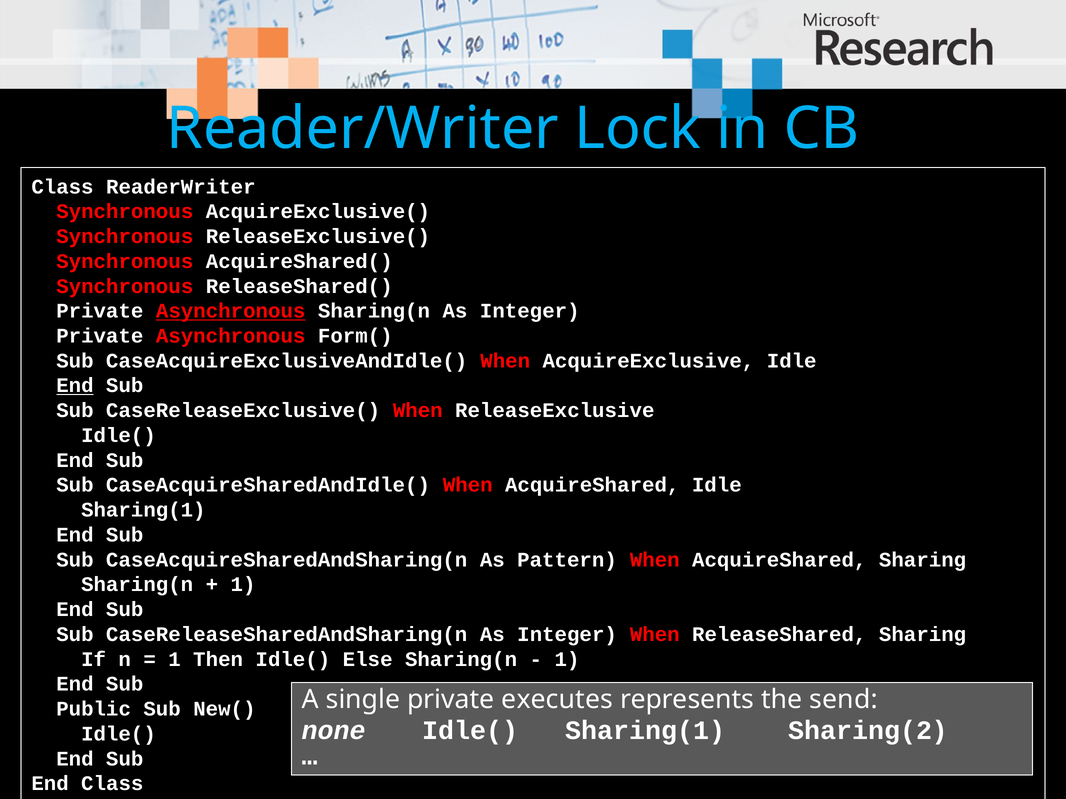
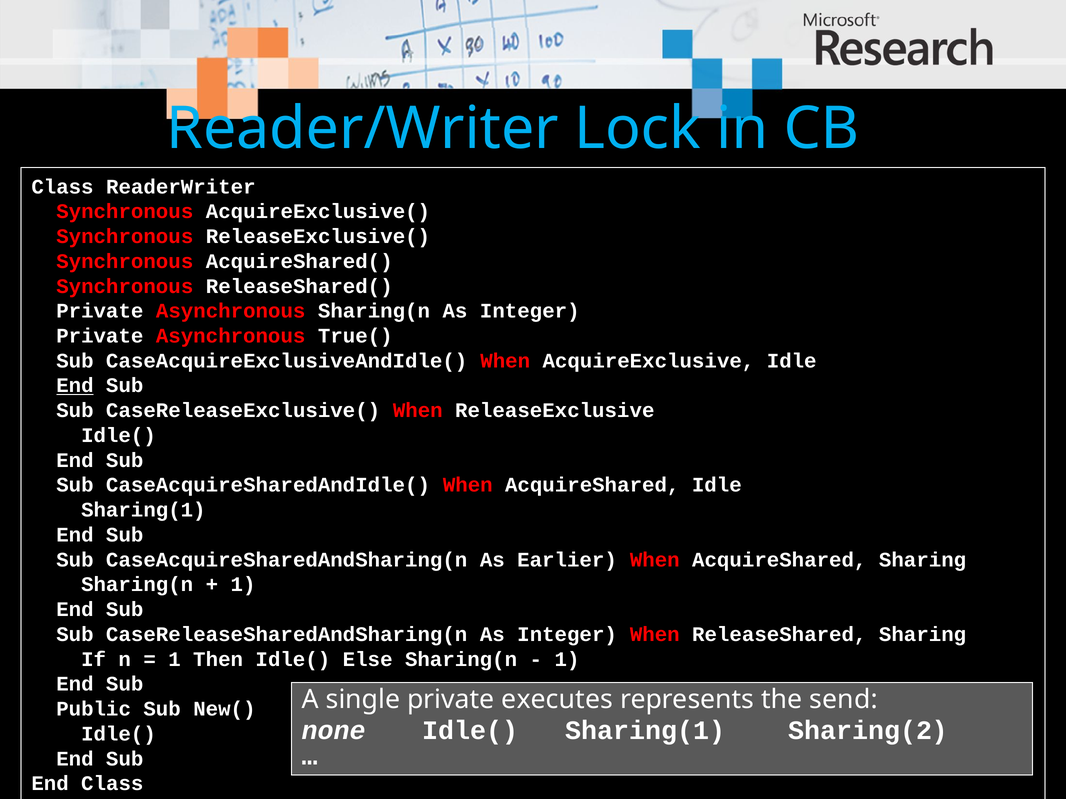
Asynchronous underline: present -> none (231, 311)
Form(: Form( -> True( (355, 336)
Pattern: Pattern -> Earlier (567, 560)
